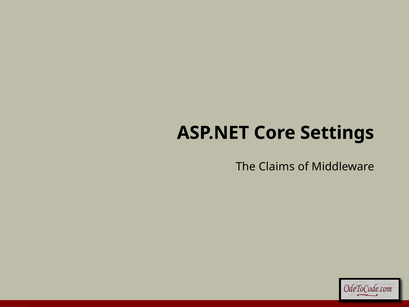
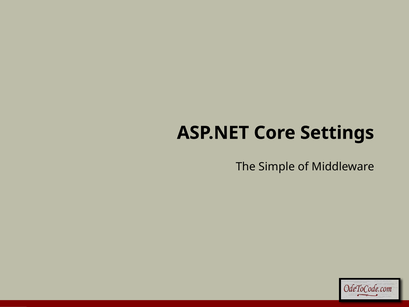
Claims: Claims -> Simple (277, 166)
